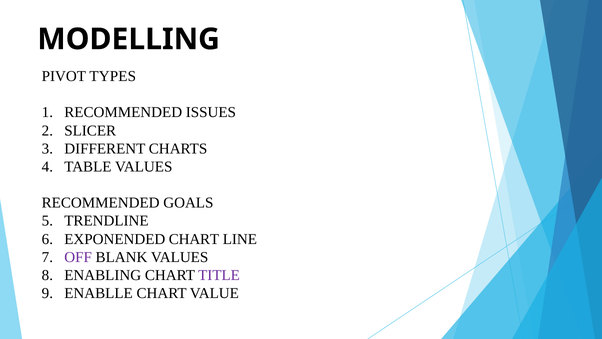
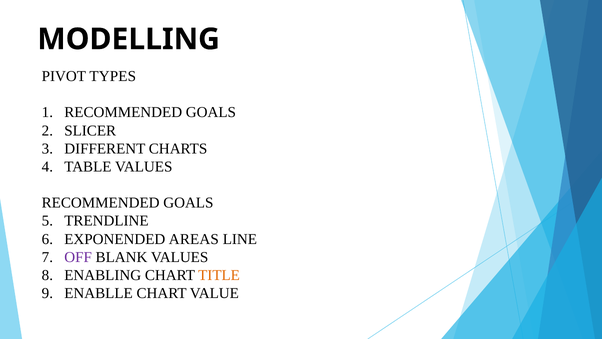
ISSUES: ISSUES -> GOALS (211, 112)
EXPONENDED CHART: CHART -> AREAS (194, 239)
TITLE colour: purple -> orange (219, 275)
